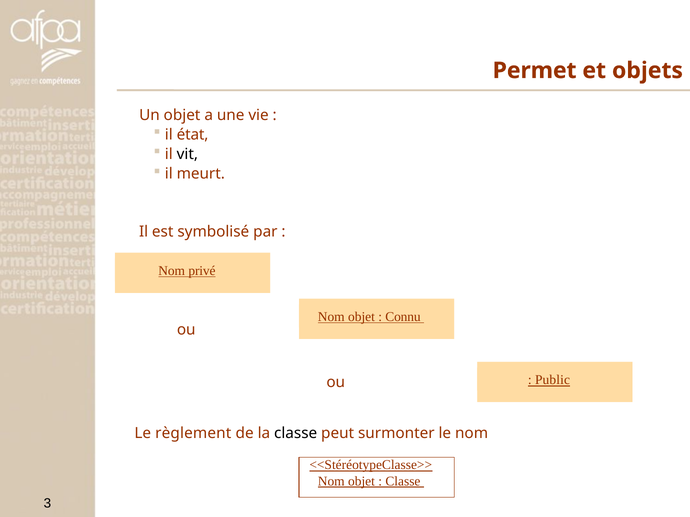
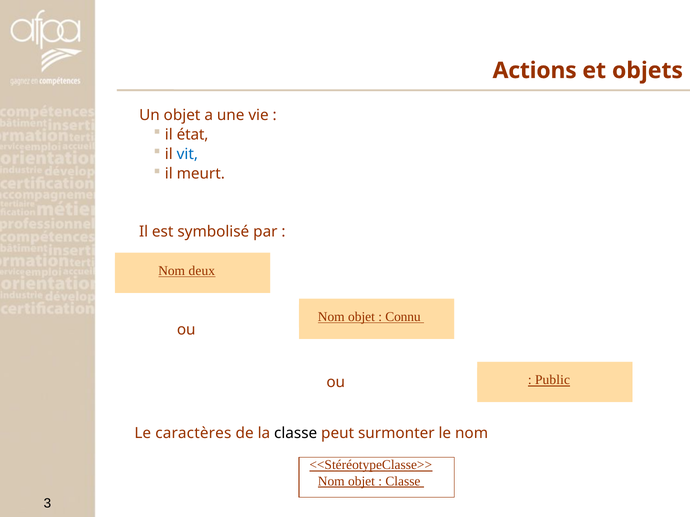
Permet: Permet -> Actions (535, 71)
vit colour: black -> blue (187, 154)
privé: privé -> deux (202, 271)
règlement: règlement -> caractères (193, 433)
